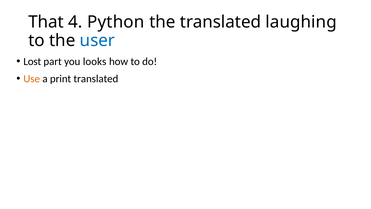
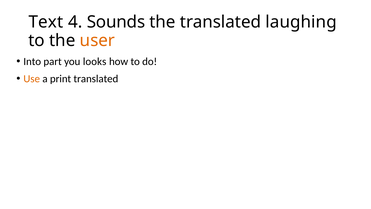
That: That -> Text (46, 22)
Python: Python -> Sounds (116, 22)
user colour: blue -> orange (97, 40)
Lost: Lost -> Into (32, 61)
